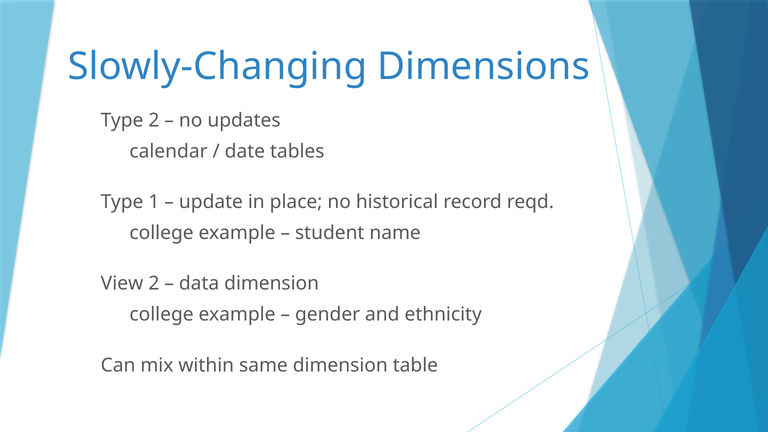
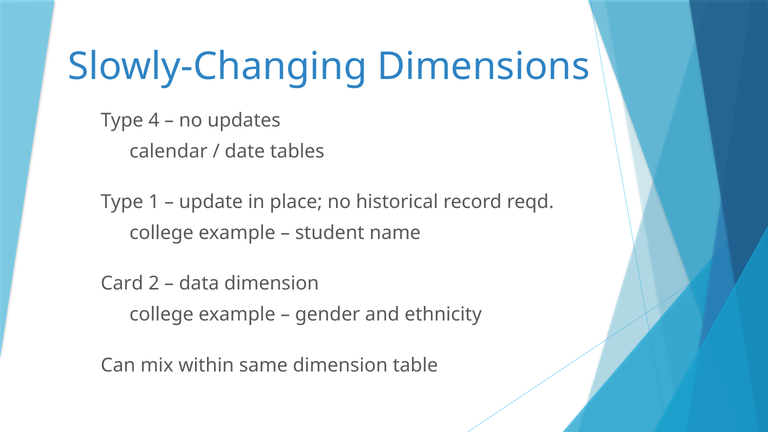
Type 2: 2 -> 4 (154, 120)
View: View -> Card (122, 284)
